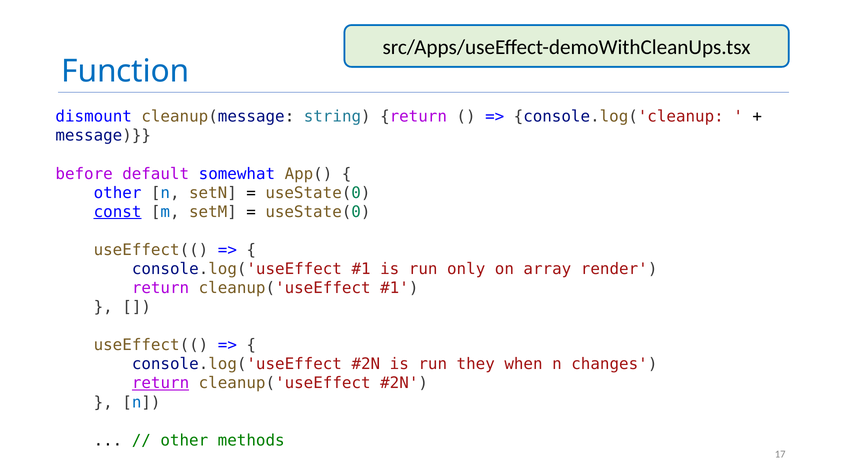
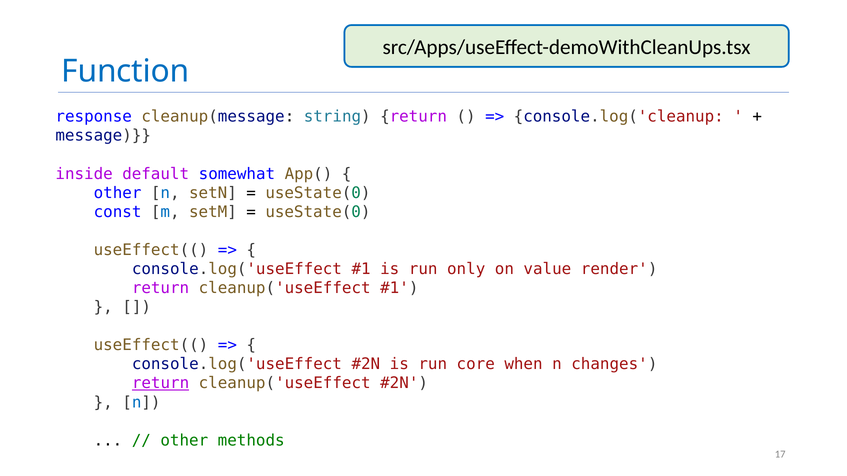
dismount: dismount -> response (94, 117)
before: before -> inside (84, 174)
const underline: present -> none (118, 212)
array: array -> value (547, 269)
they: they -> core (476, 365)
